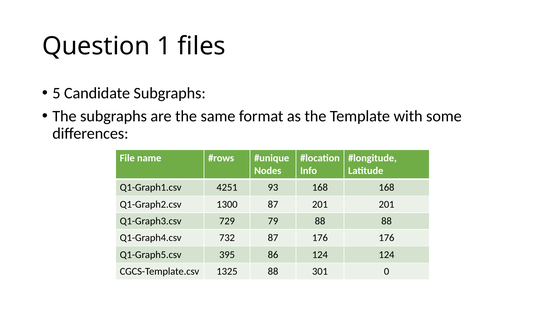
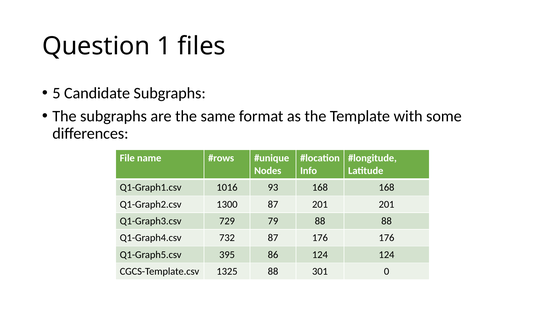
4251: 4251 -> 1016 (227, 188)
